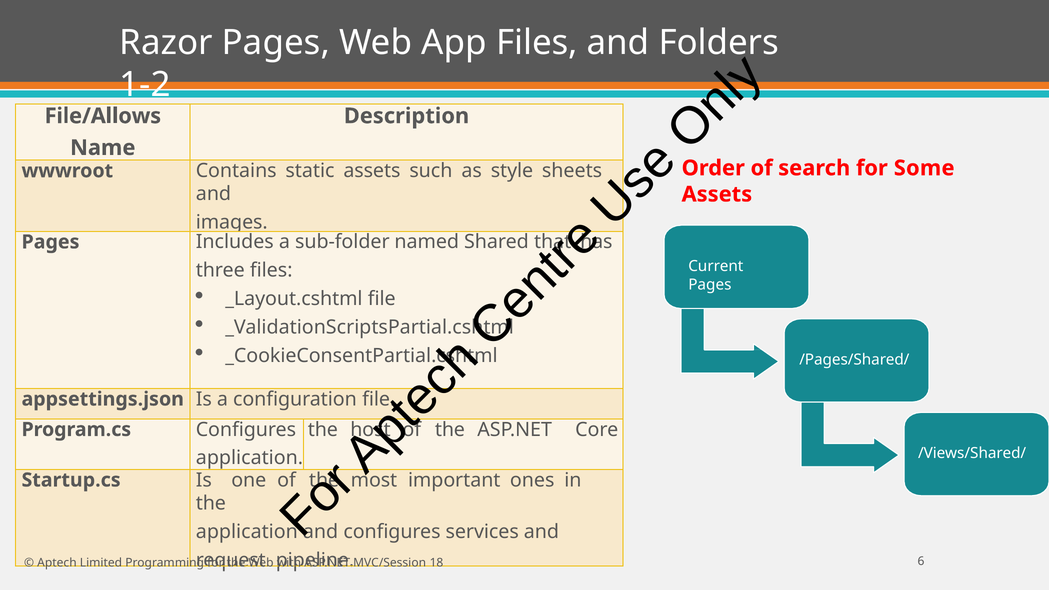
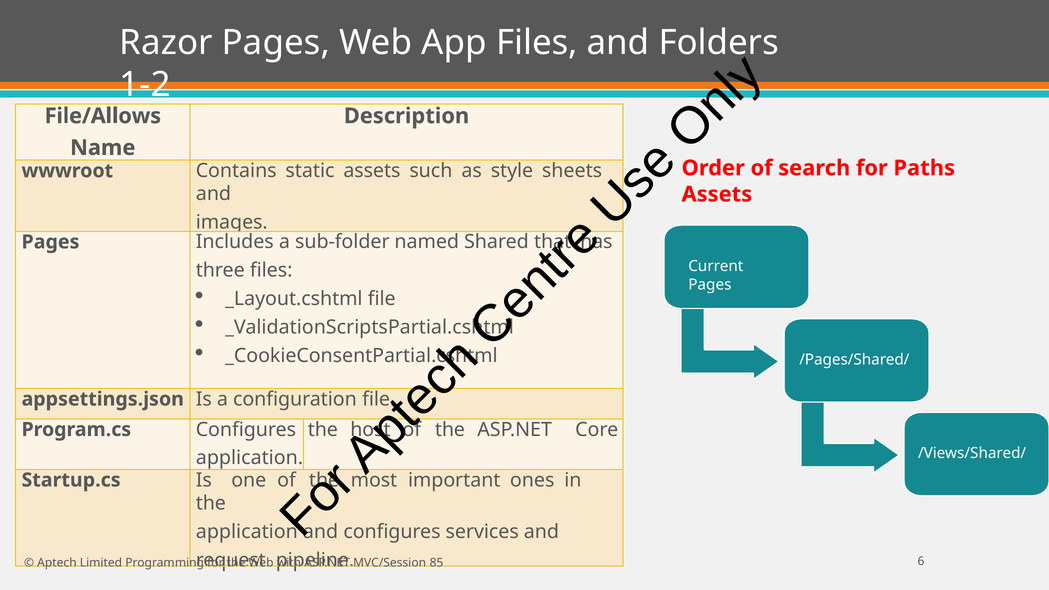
Some: Some -> Paths (924, 168)
18: 18 -> 85 (437, 563)
